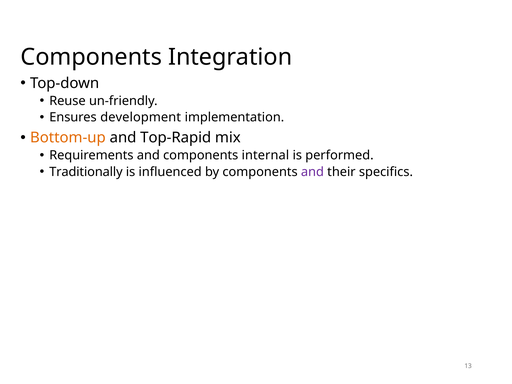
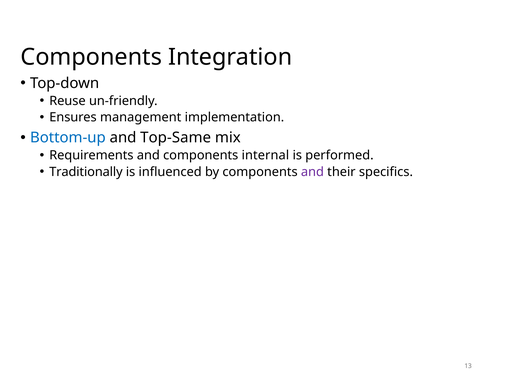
development: development -> management (141, 117)
Bottom-up colour: orange -> blue (68, 138)
Top-Rapid: Top-Rapid -> Top-Same (176, 138)
